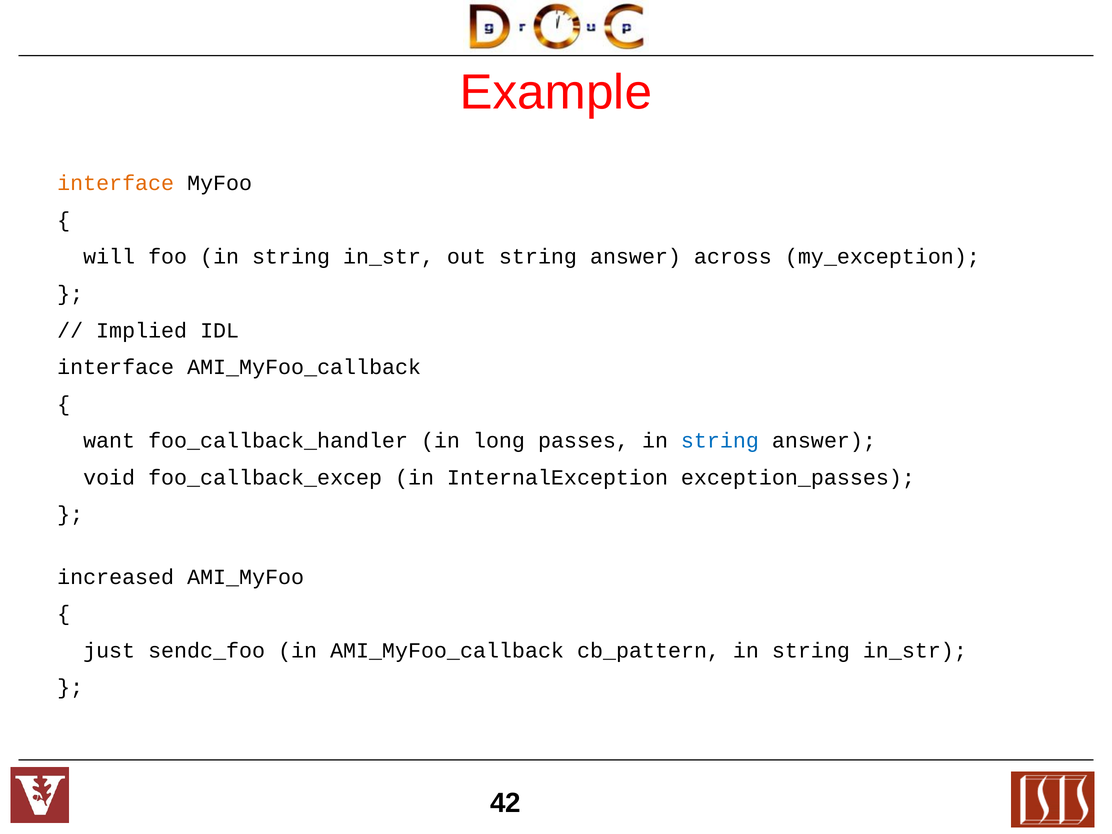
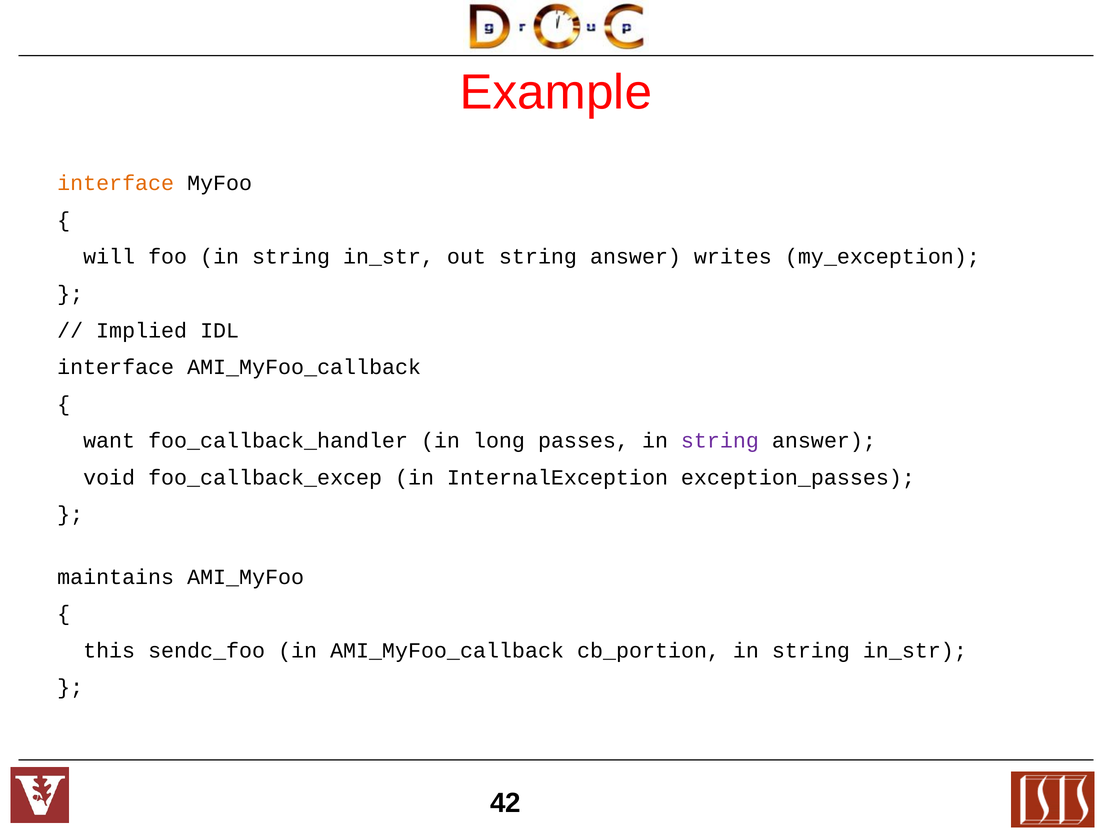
across: across -> writes (733, 257)
string colour: blue -> purple (720, 441)
increased: increased -> maintains (116, 577)
just: just -> this (109, 651)
cb_pattern: cb_pattern -> cb_portion (649, 651)
